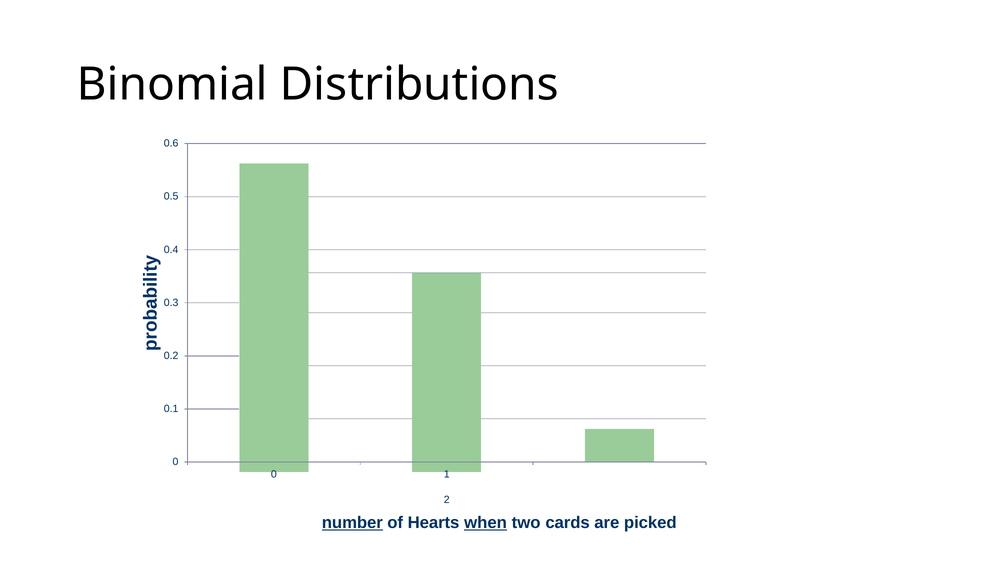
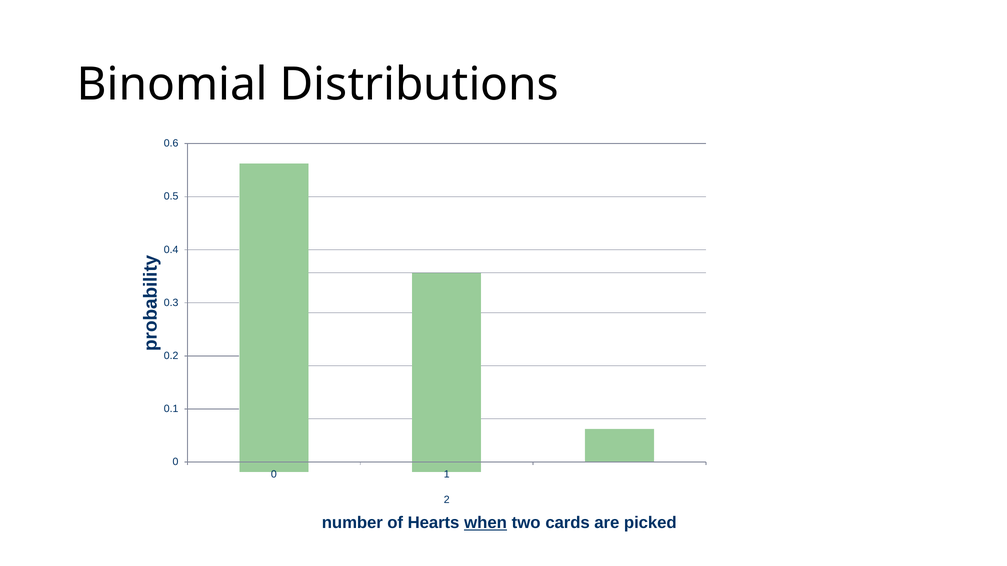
number underline: present -> none (352, 523)
